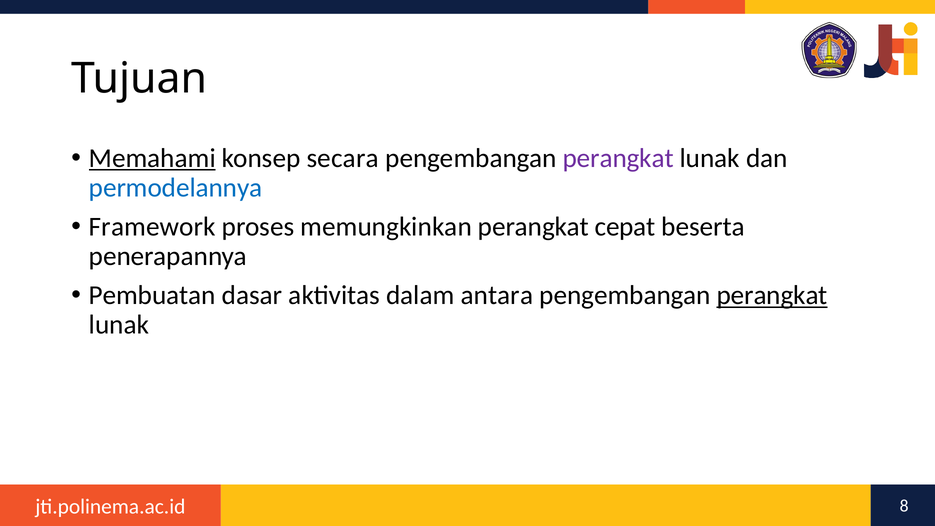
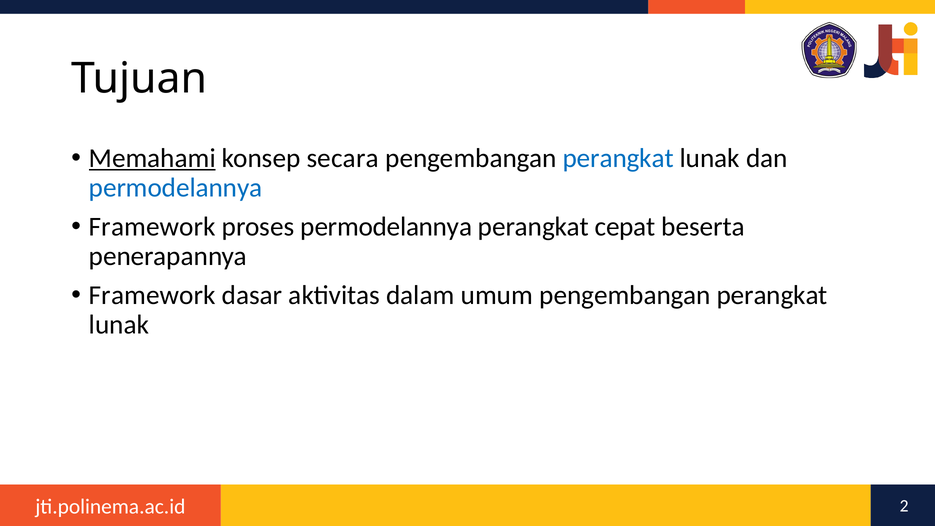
perangkat colour: purple -> blue (618, 158)
proses memungkinkan: memungkinkan -> permodelannya (386, 227)
Pembuatan: Pembuatan -> Framework (152, 295)
antara: antara -> umum (497, 295)
perangkat underline: present -> none (772, 295)
8: 8 -> 2 (904, 506)
